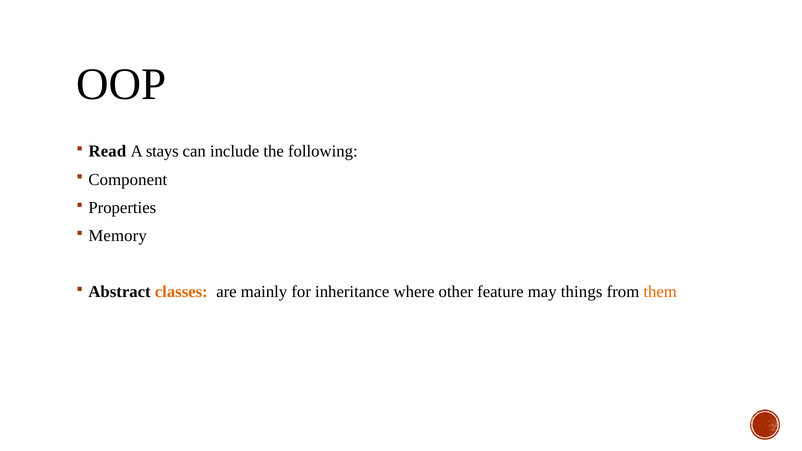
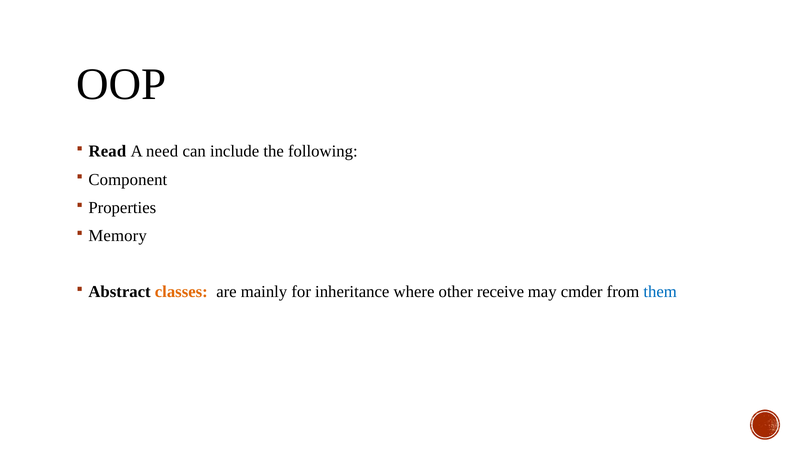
stays: stays -> need (162, 151)
feature: feature -> receive (500, 292)
things: things -> cmder (582, 292)
them colour: orange -> blue (660, 292)
